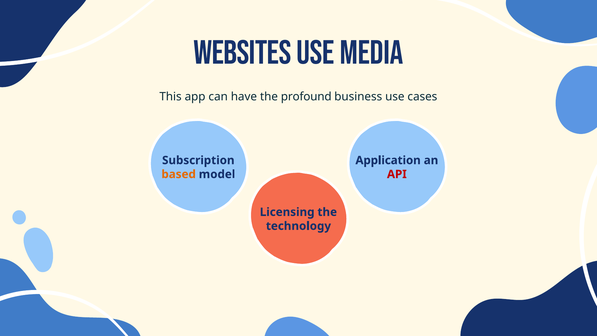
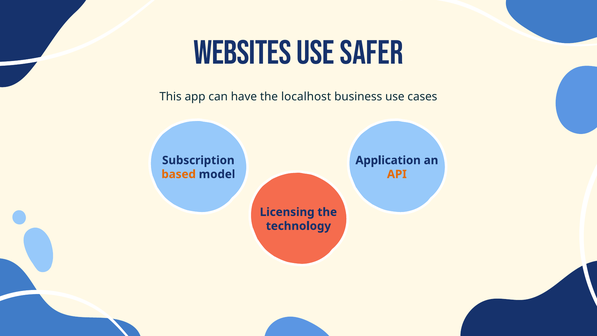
Media: Media -> Safer (372, 53)
profound: profound -> localhost (306, 97)
API colour: red -> orange (397, 174)
